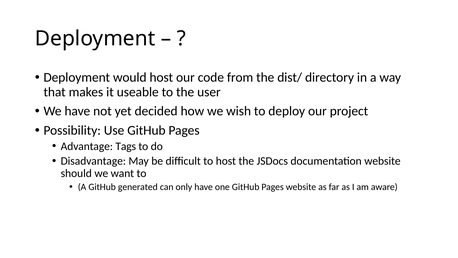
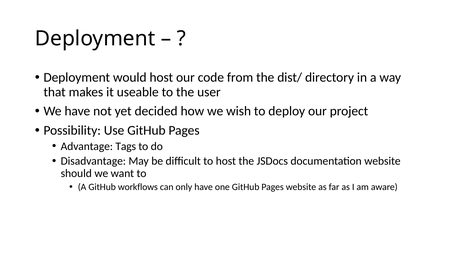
generated: generated -> workflows (138, 187)
